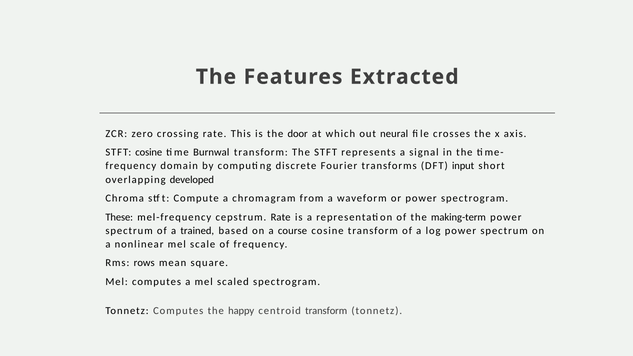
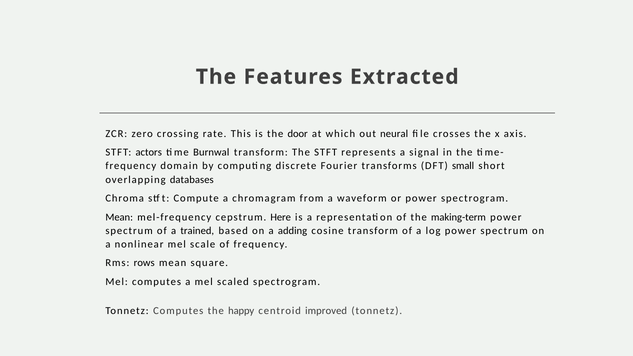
STFT cosine: cosine -> actors (149, 152)
input: input -> small (463, 166)
developed: developed -> databases (192, 180)
These: These -> Mean (119, 217)
cepstrum Rate: Rate -> Here (281, 217)
course: course -> adding (293, 231)
centroid transform: transform -> improved (326, 311)
